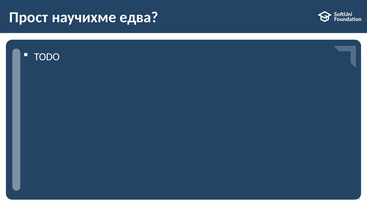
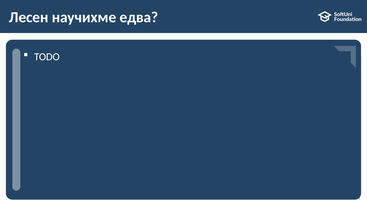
Прост: Прост -> Лесен (29, 17)
